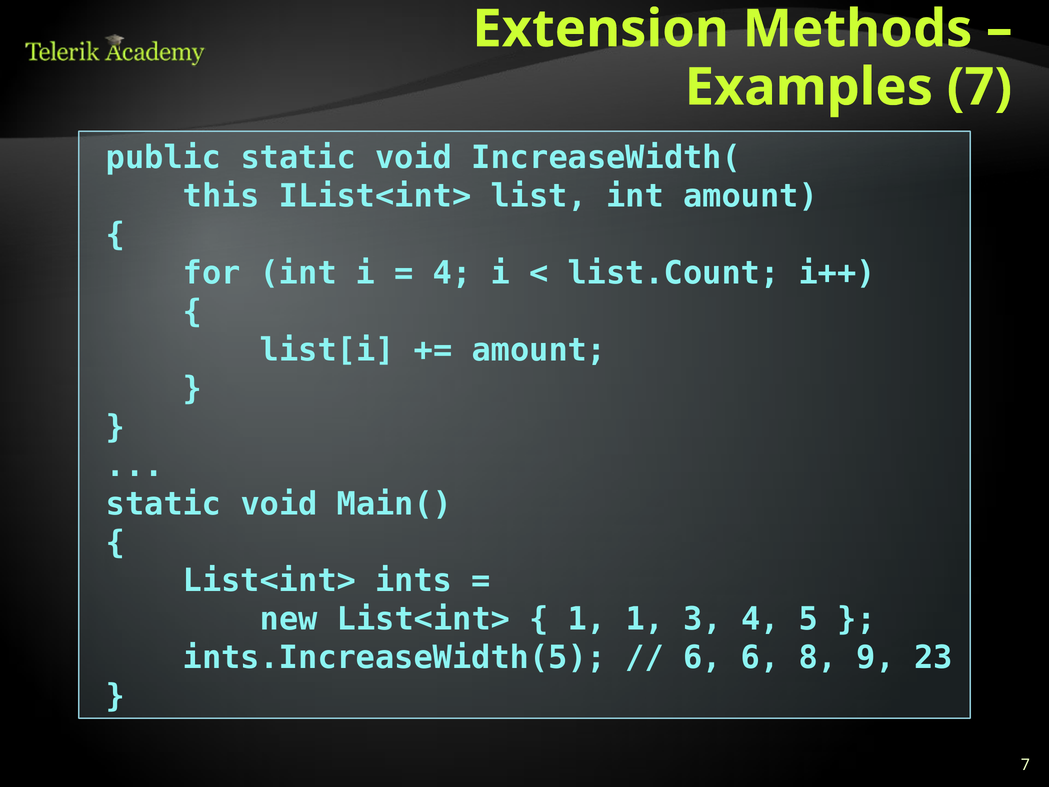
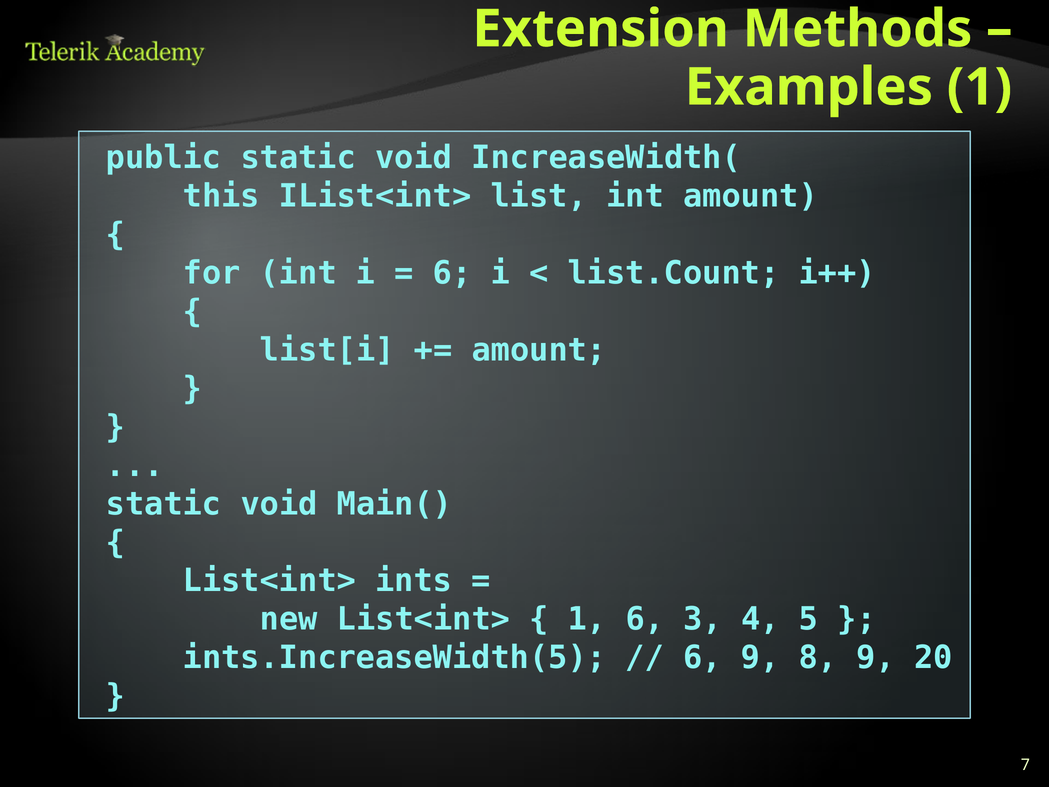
Examples 7: 7 -> 1 (979, 87)
4: 4 -> 6 (452, 273)
1 1: 1 -> 6 (645, 619)
6 6: 6 -> 9 (760, 658)
23: 23 -> 20 (933, 658)
